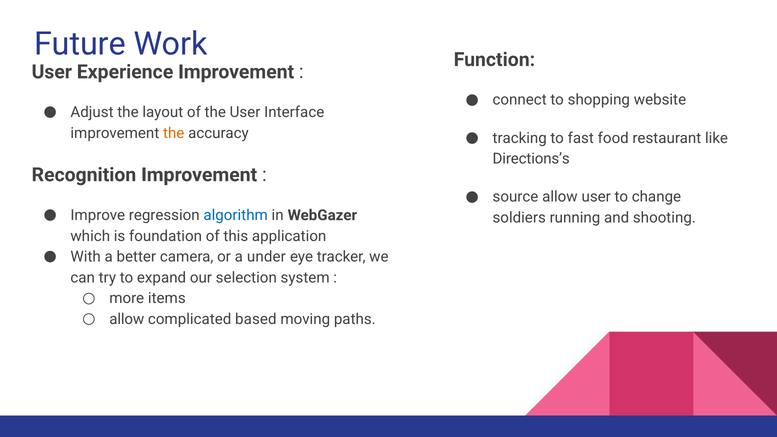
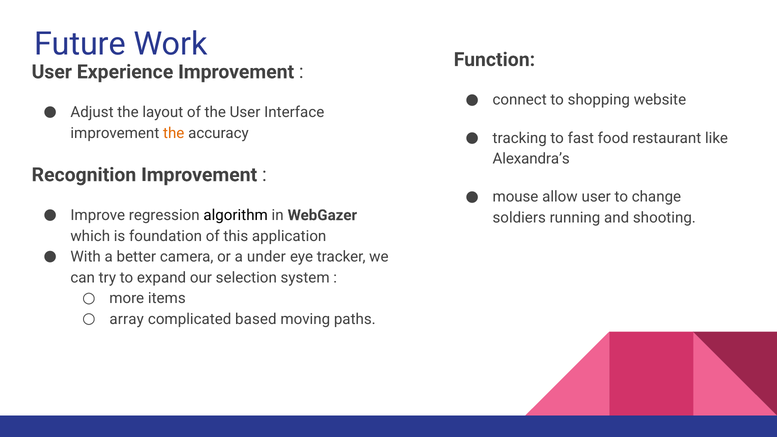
Directions’s: Directions’s -> Alexandra’s (531, 159)
source: source -> mouse (515, 197)
algorithm colour: blue -> black (236, 215)
allow: allow -> array (127, 319)
